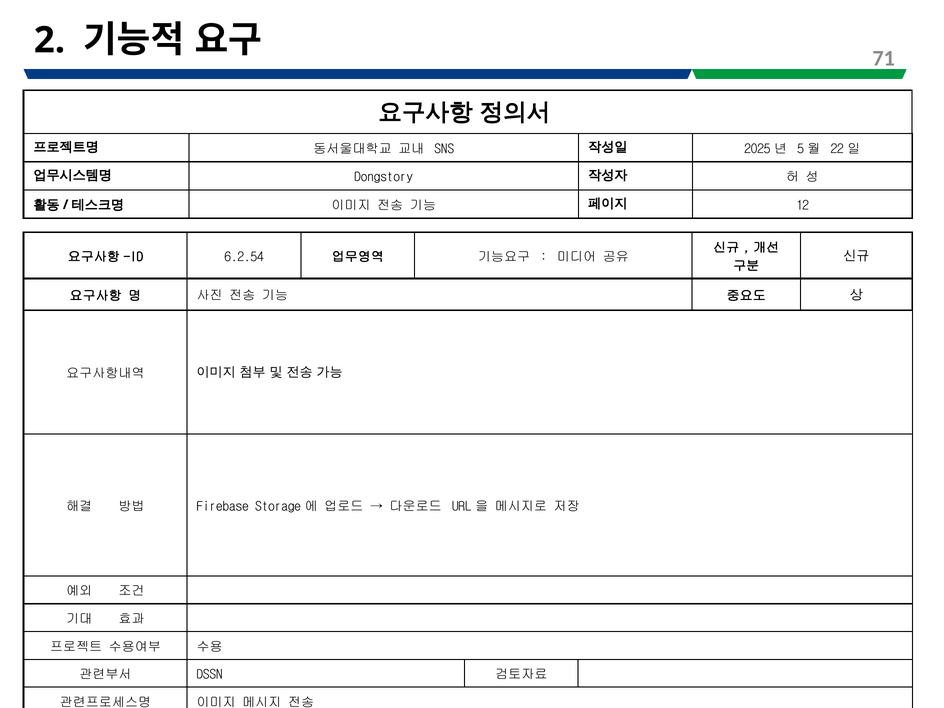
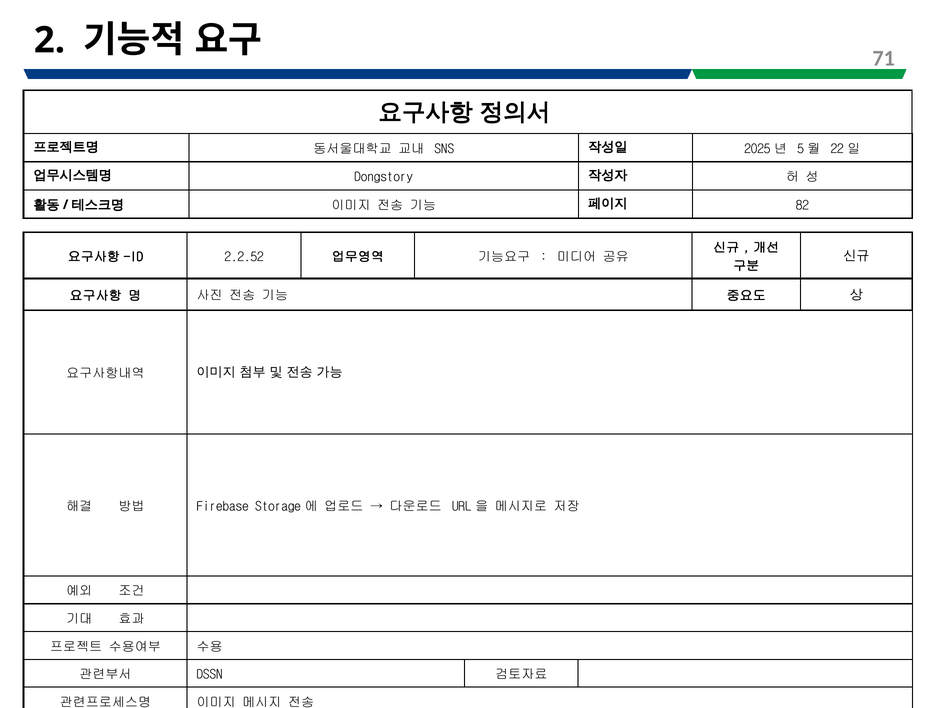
12: 12 -> 82 (802, 205)
6.2.54: 6.2.54 -> 2.2.52 (244, 257)
